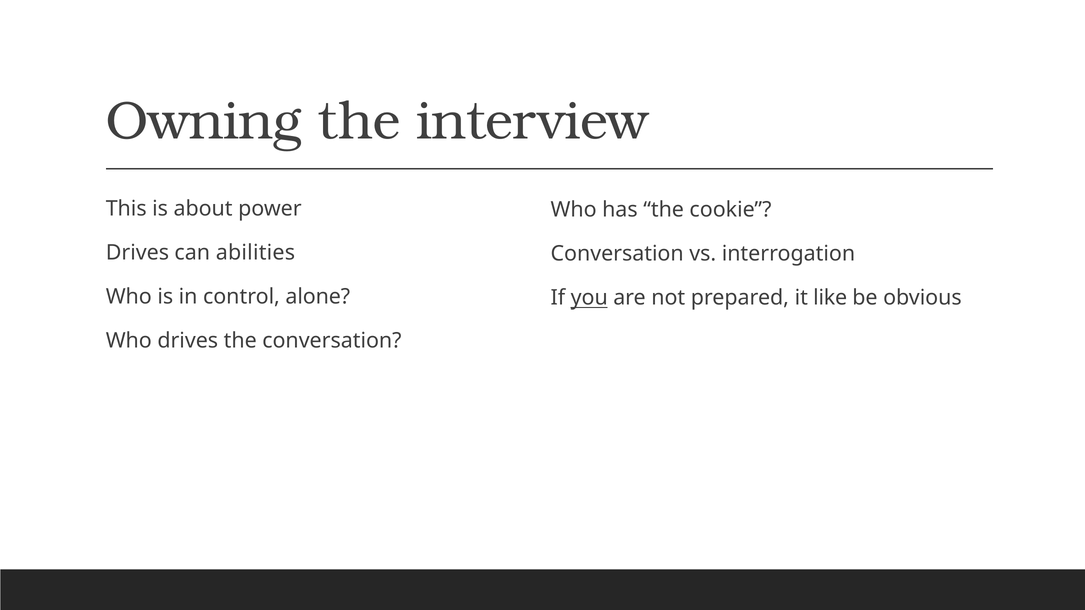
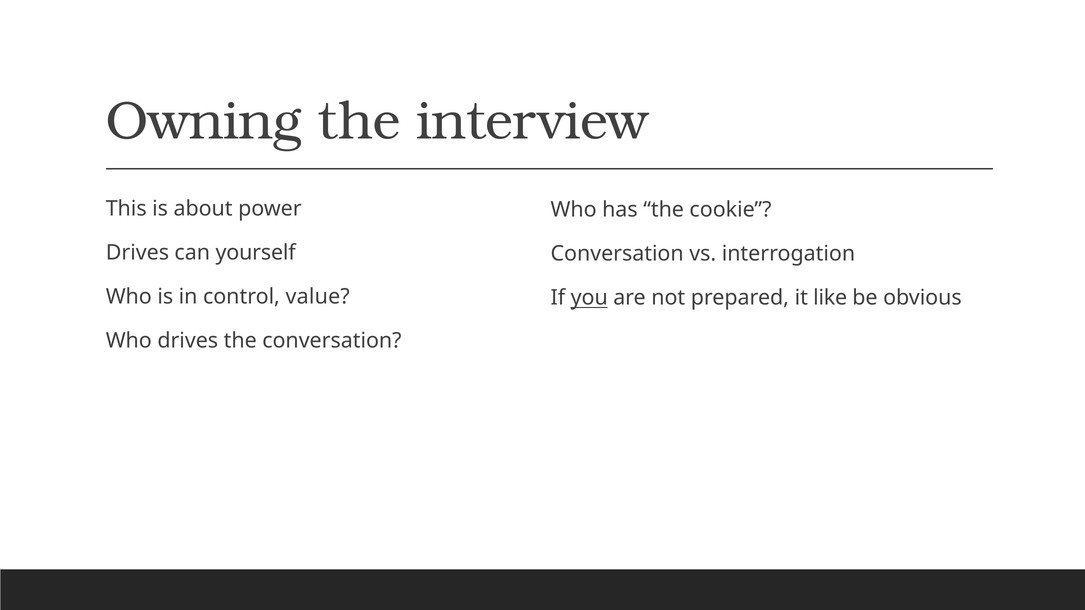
abilities: abilities -> yourself (256, 253)
alone: alone -> value (318, 297)
